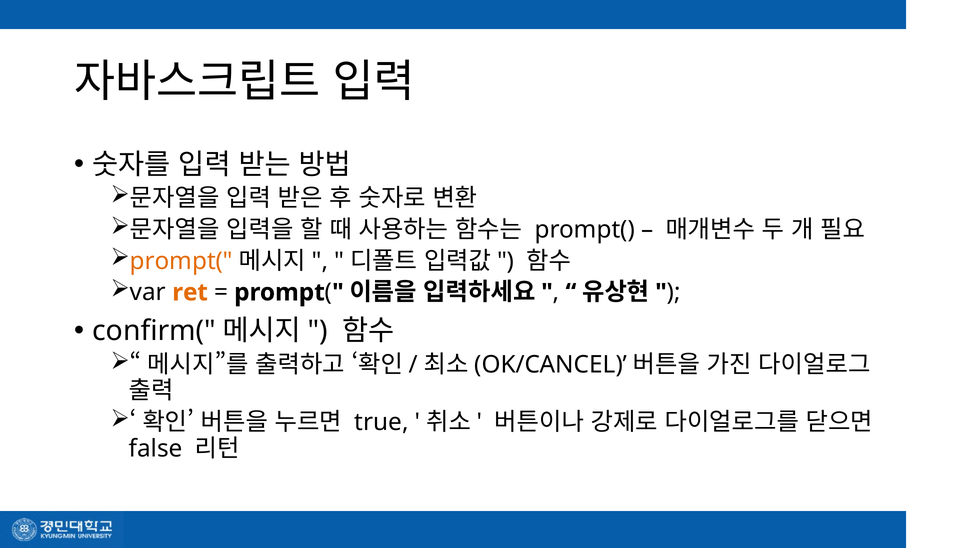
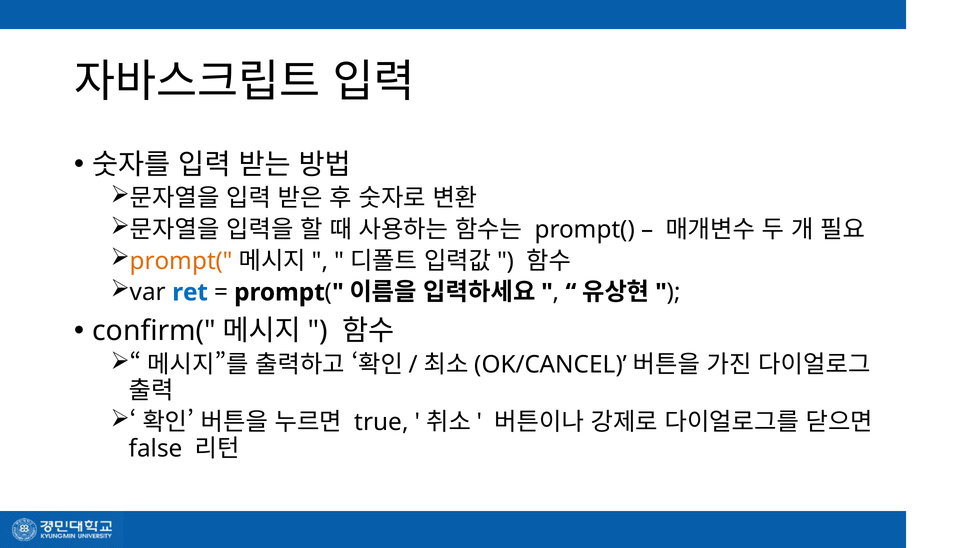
ret colour: orange -> blue (190, 292)
